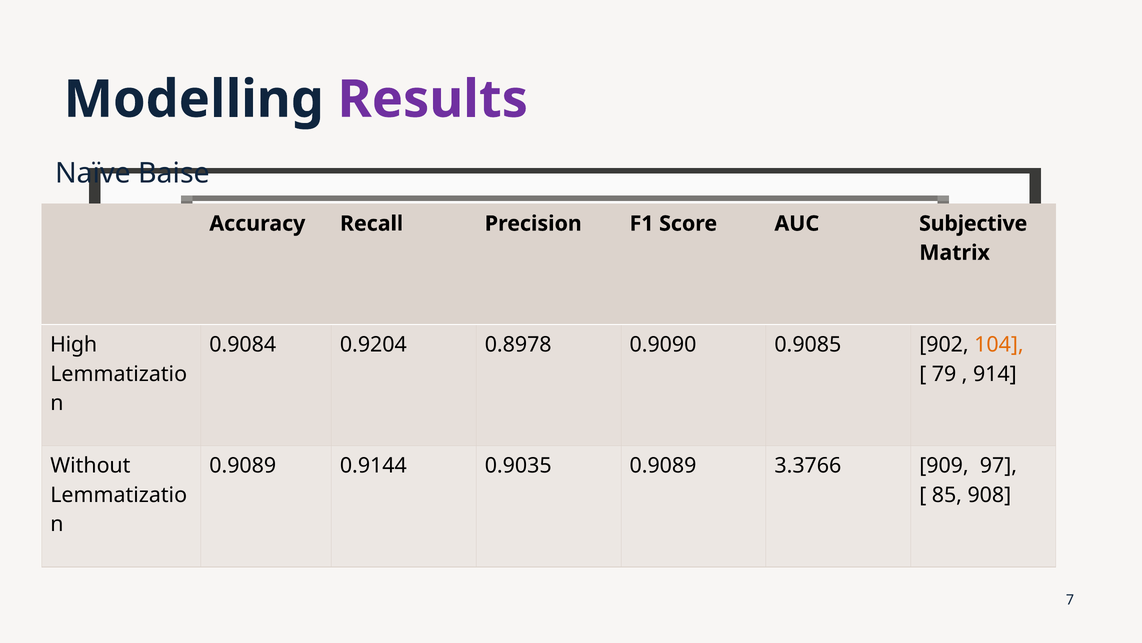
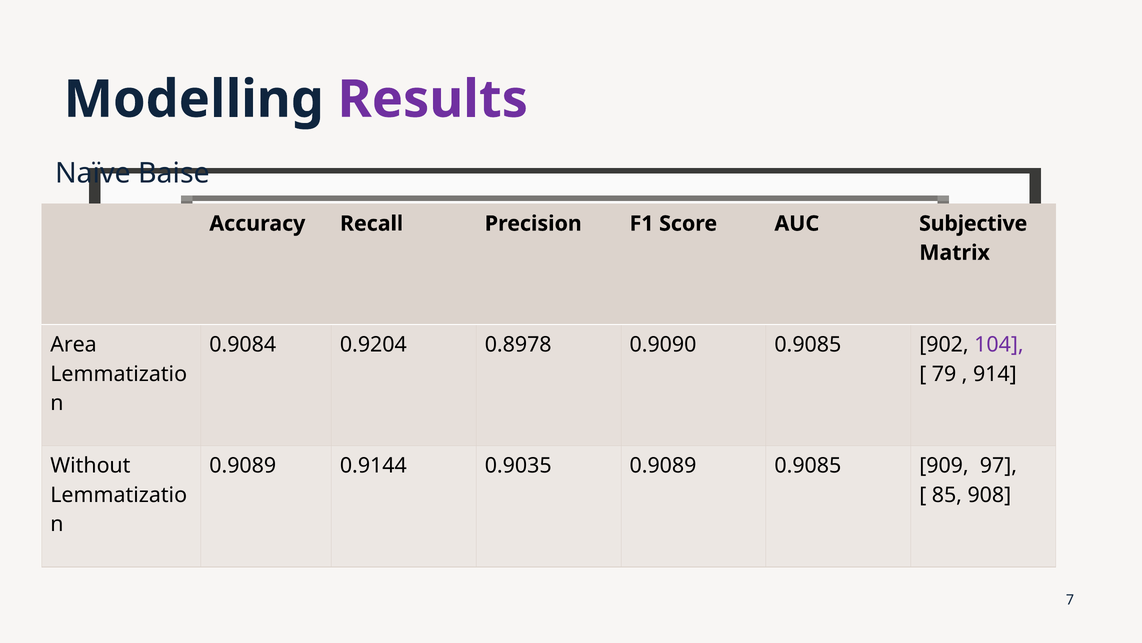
High: High -> Area (74, 344)
104 colour: orange -> purple (999, 344)
0.9089 3.3766: 3.3766 -> 0.9085 (808, 465)
